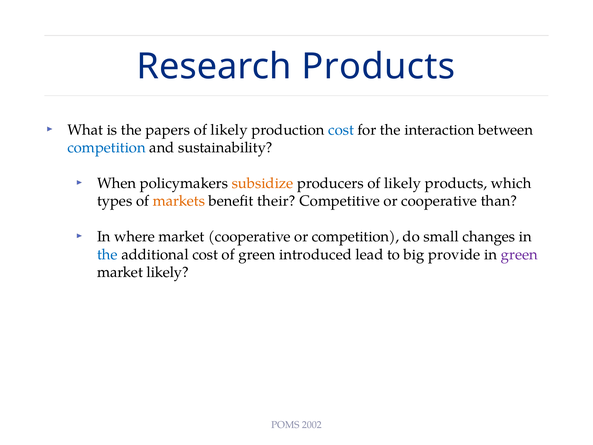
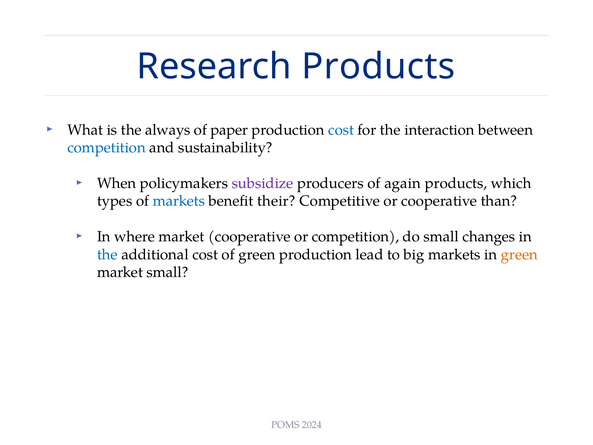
papers: papers -> always (168, 130)
likely: likely -> paper (229, 130)
subsidize colour: orange -> purple (263, 183)
producers of likely: likely -> again (403, 183)
markets colour: orange -> blue (179, 201)
green introduced: introduced -> production (316, 254)
big provide: provide -> markets (454, 254)
green colour: purple -> orange (519, 254)
market likely: likely -> small (168, 272)
2002: 2002 -> 2024 (312, 425)
